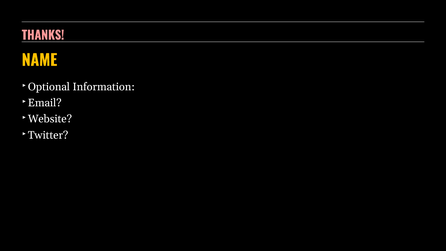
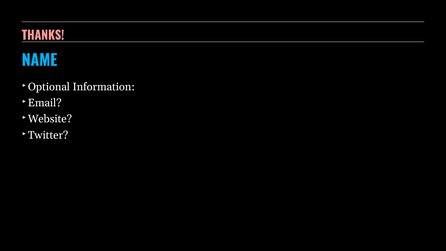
NAME colour: yellow -> light blue (40, 61)
